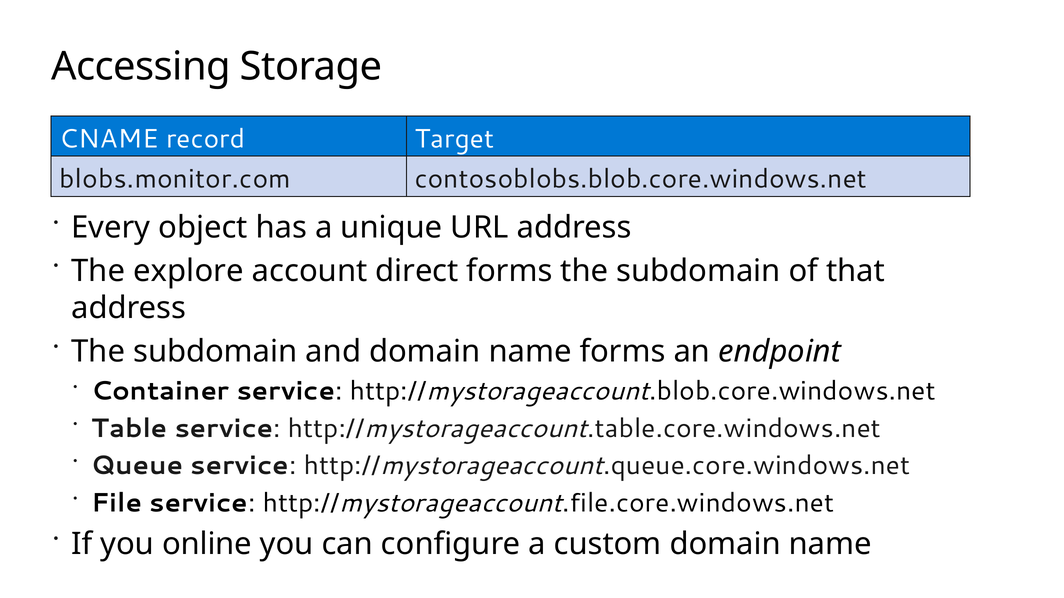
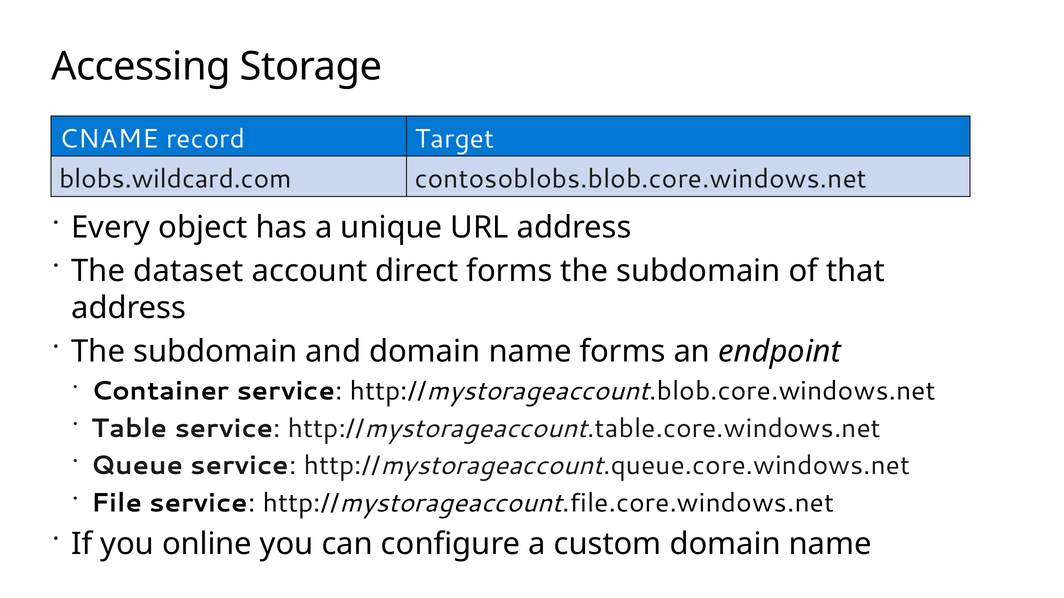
blobs.monitor.com: blobs.monitor.com -> blobs.wildcard.com (175, 179)
explore: explore -> dataset (188, 271)
